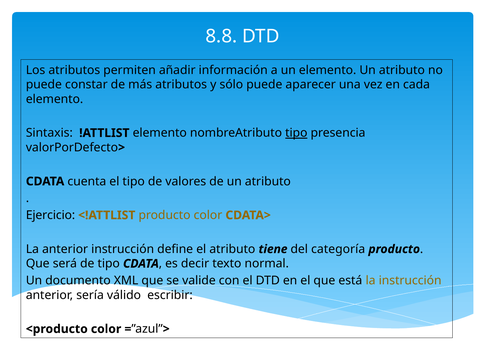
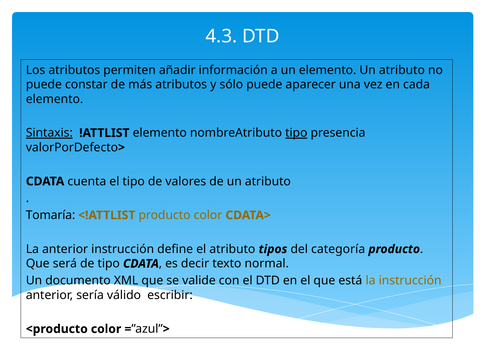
8.8: 8.8 -> 4.3 (221, 37)
Sintaxis underline: none -> present (49, 133)
Ejercicio: Ejercicio -> Tomaría (50, 216)
tiene: tiene -> tipos (273, 250)
